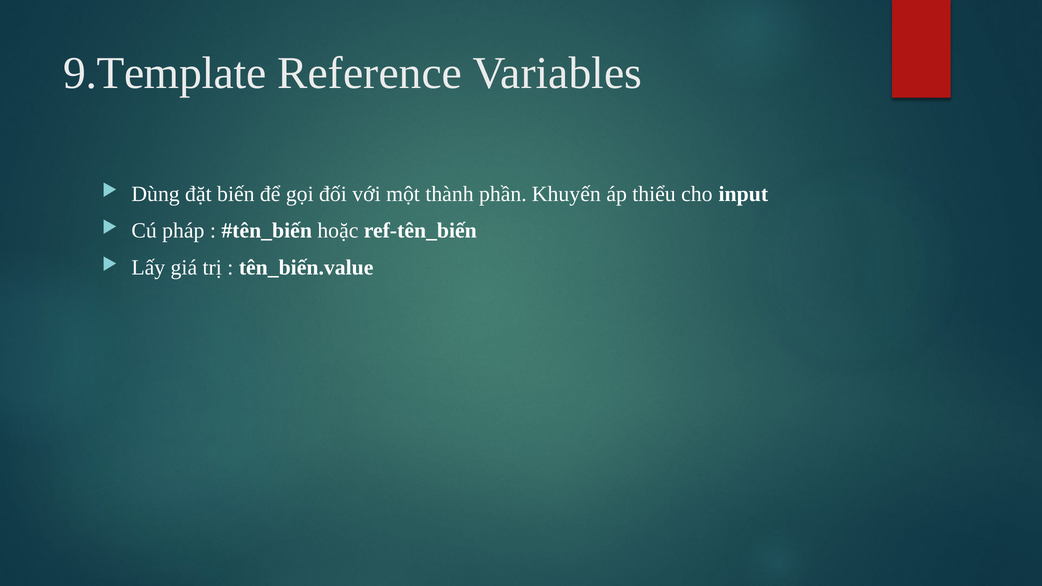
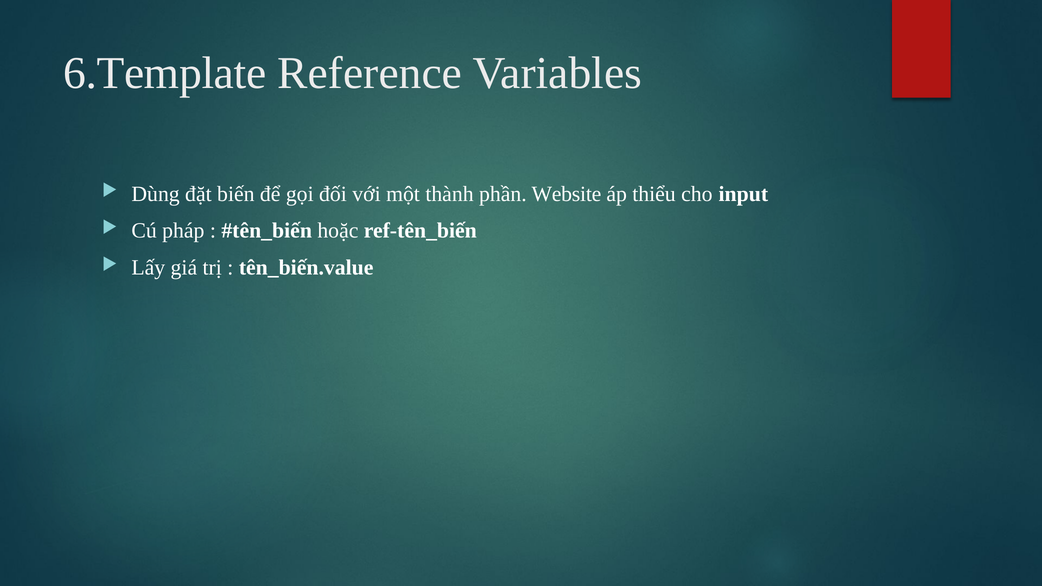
9.Template: 9.Template -> 6.Template (165, 73)
Khuyến: Khuyến -> Website (566, 194)
